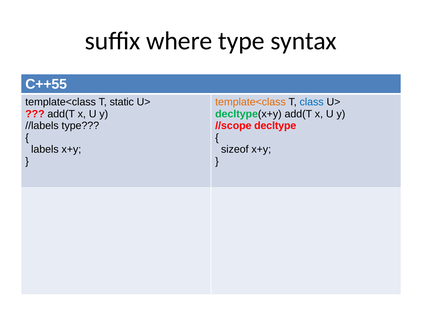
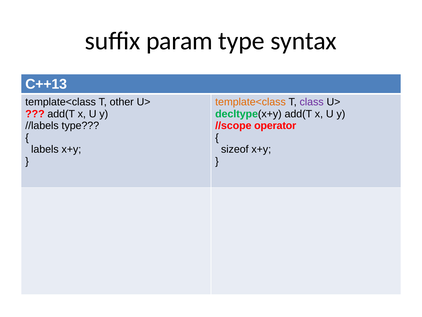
where: where -> param (179, 41)
C++55: C++55 -> C++13 (46, 84)
static: static -> other (122, 102)
class colour: blue -> purple (312, 102)
decltype: decltype -> operator (275, 126)
